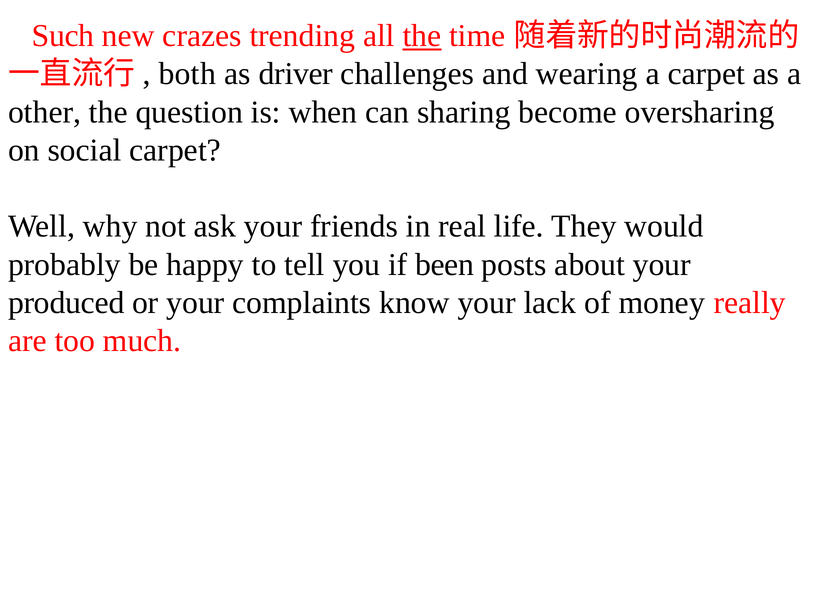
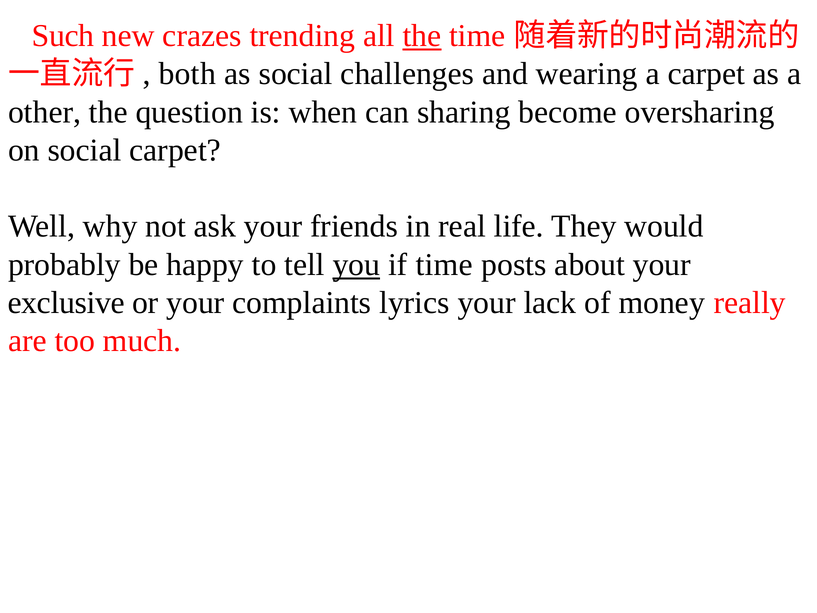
as driver: driver -> social (296, 74)
you underline: none -> present (356, 265)
if been: been -> time (444, 265)
produced: produced -> exclusive (66, 303)
know: know -> lyrics (414, 303)
